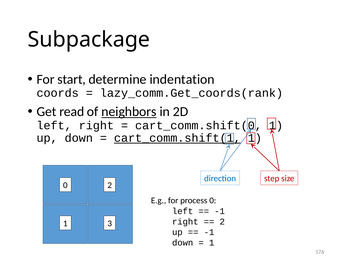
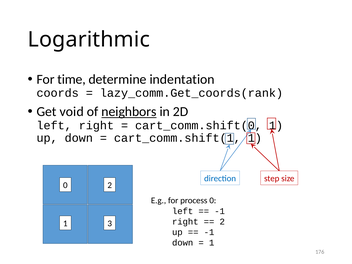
Subpackage: Subpackage -> Logarithmic (89, 39)
start: start -> time (72, 79)
read: read -> void (72, 112)
cart_comm.shift(1 underline: present -> none (177, 138)
